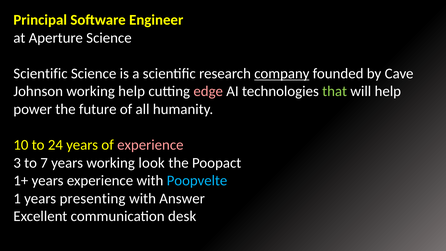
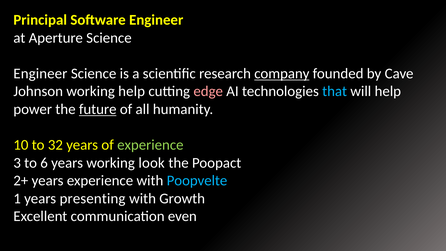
Scientific: Scientific -> Engineer (40, 74)
that colour: light green -> light blue (335, 91)
future underline: none -> present (98, 109)
24: 24 -> 32 (55, 145)
experience colour: pink -> light green (150, 145)
7: 7 -> 6 (44, 163)
1+: 1+ -> 2+ (21, 181)
Answer: Answer -> Growth (182, 198)
desk: desk -> even (182, 216)
